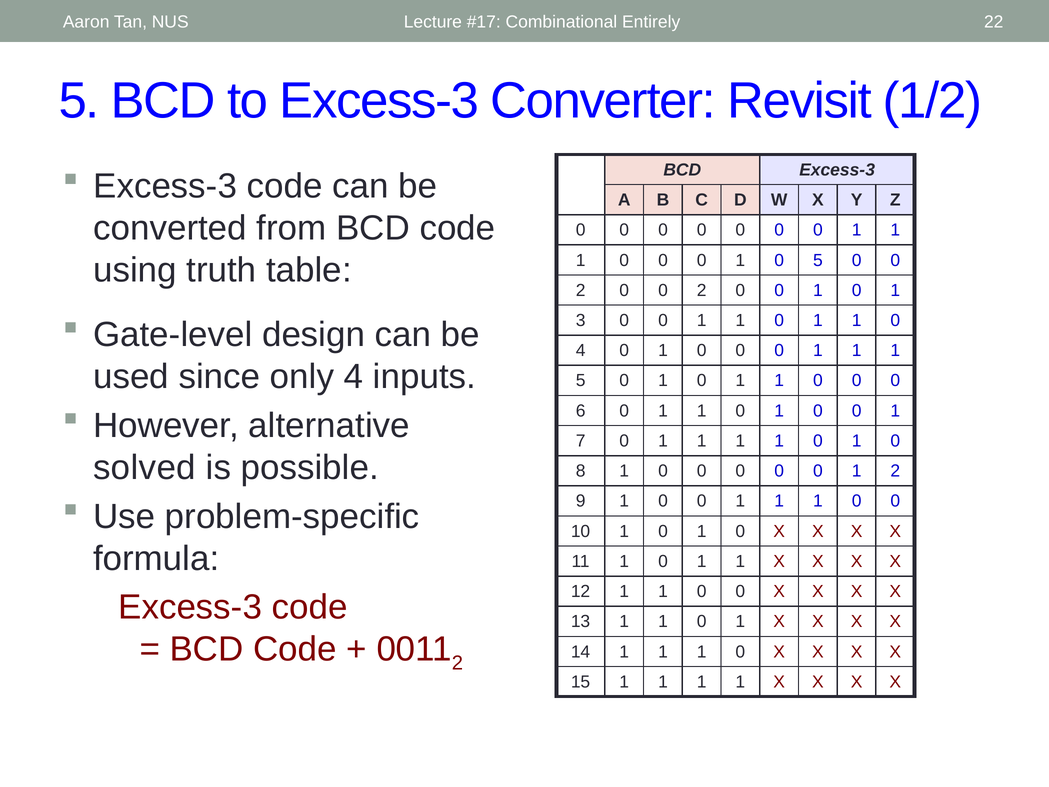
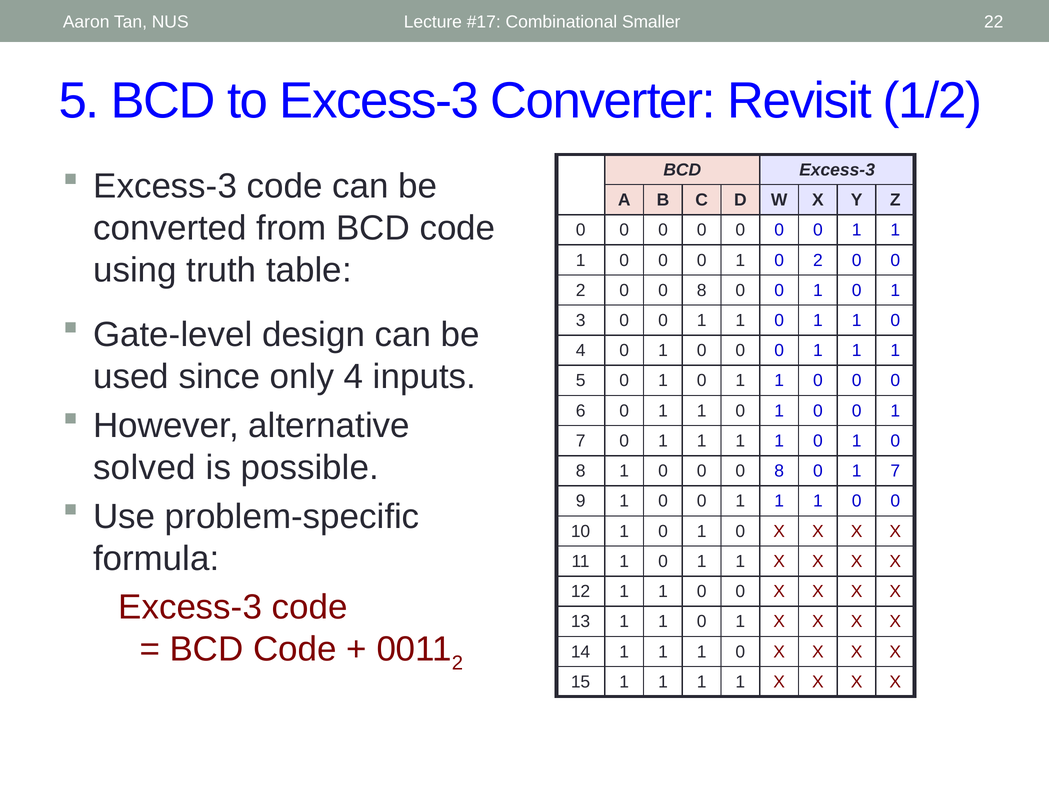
Entirely: Entirely -> Smaller (651, 22)
1 0 5: 5 -> 2 (818, 260)
2 0 0 2: 2 -> 8 (702, 290)
0: 0 -> 8 (779, 471)
2: 2 -> 7 (895, 471)
